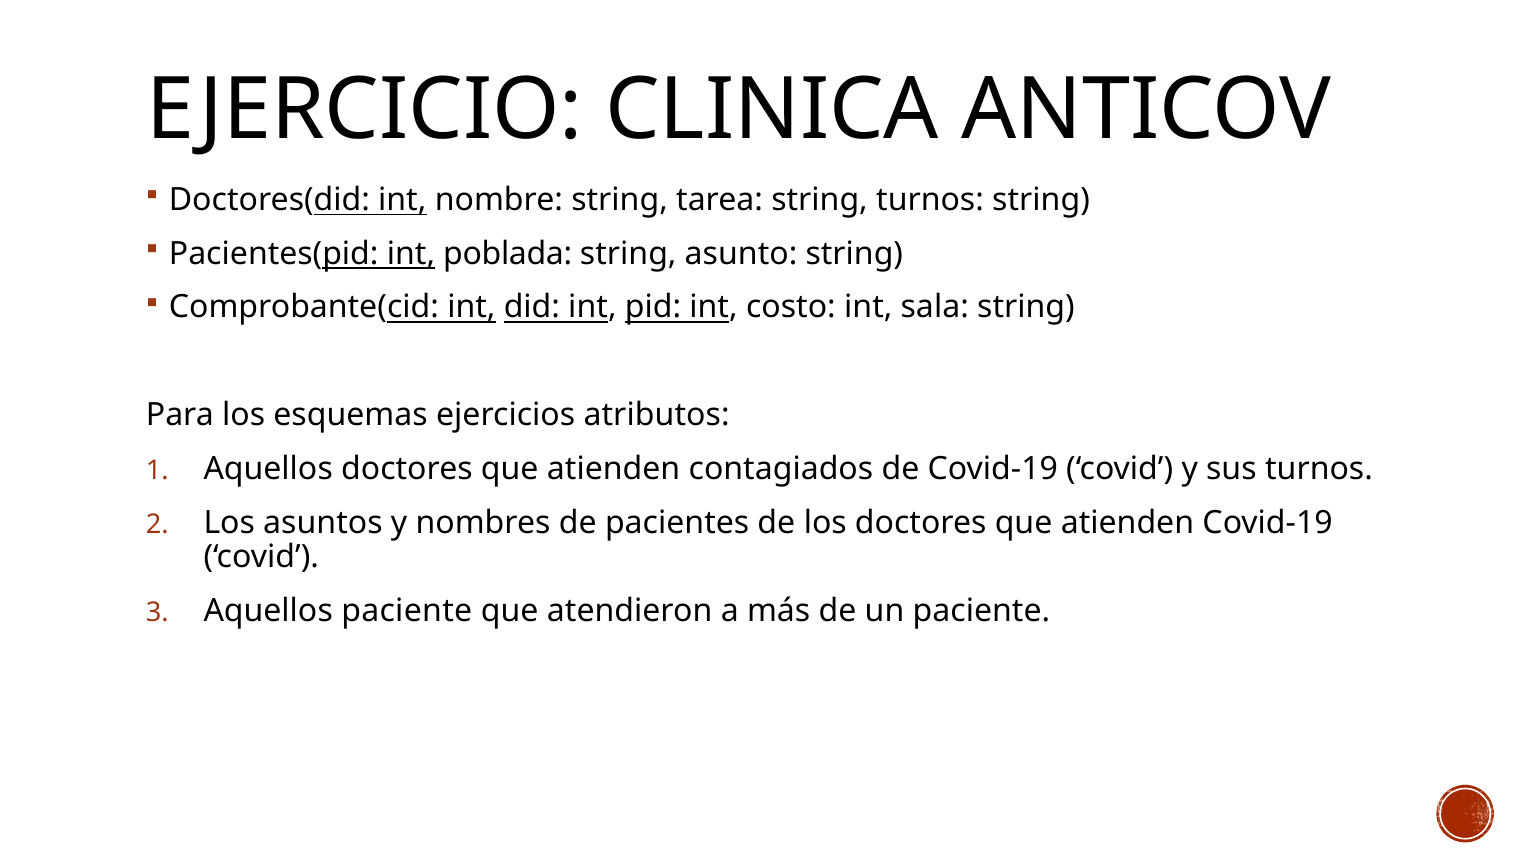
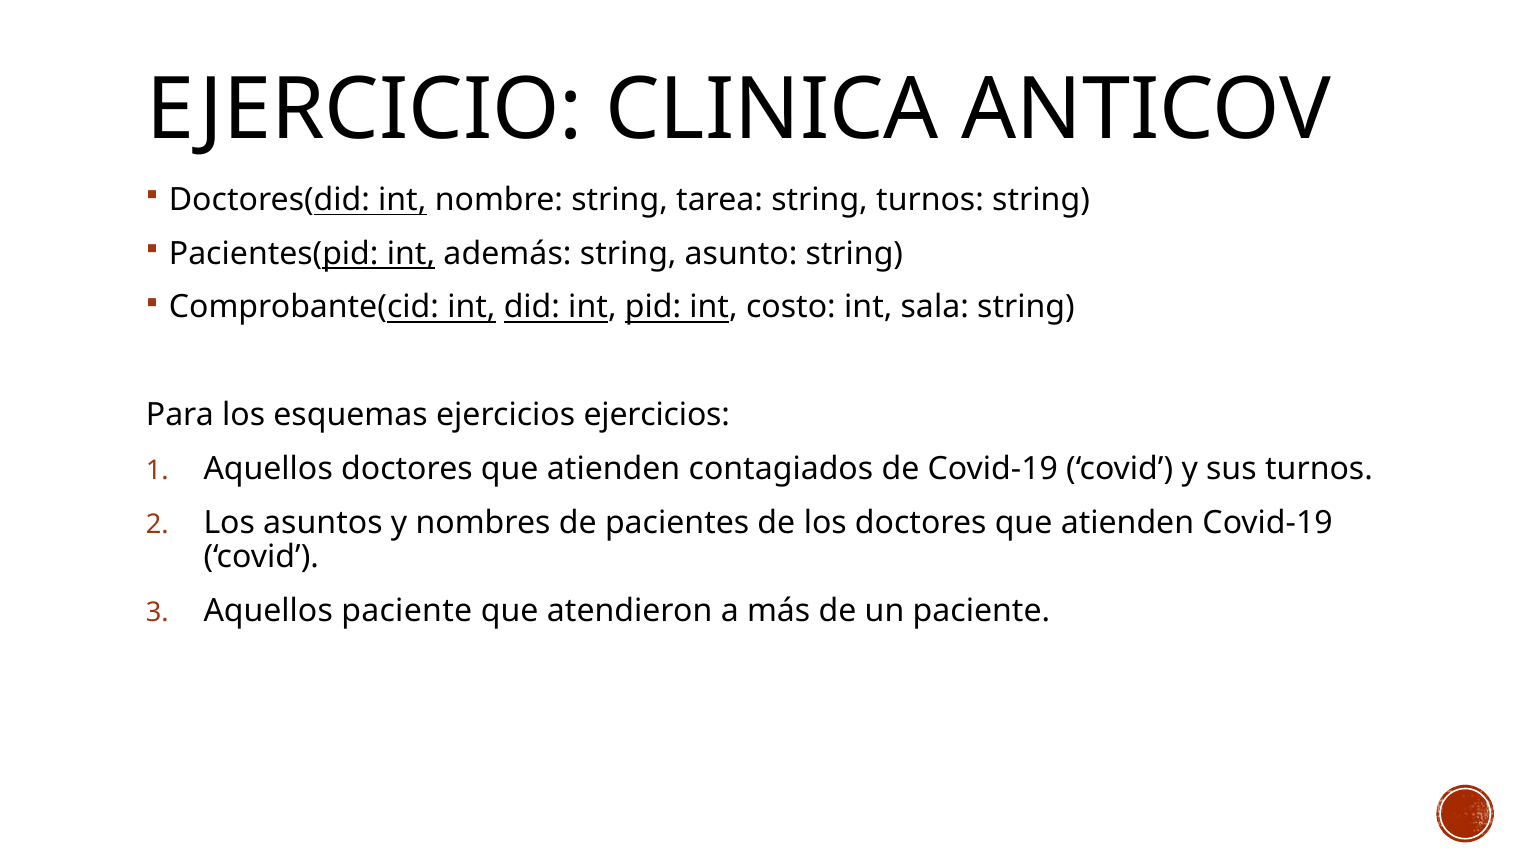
poblada: poblada -> además (508, 254)
ejercicios atributos: atributos -> ejercicios (657, 415)
